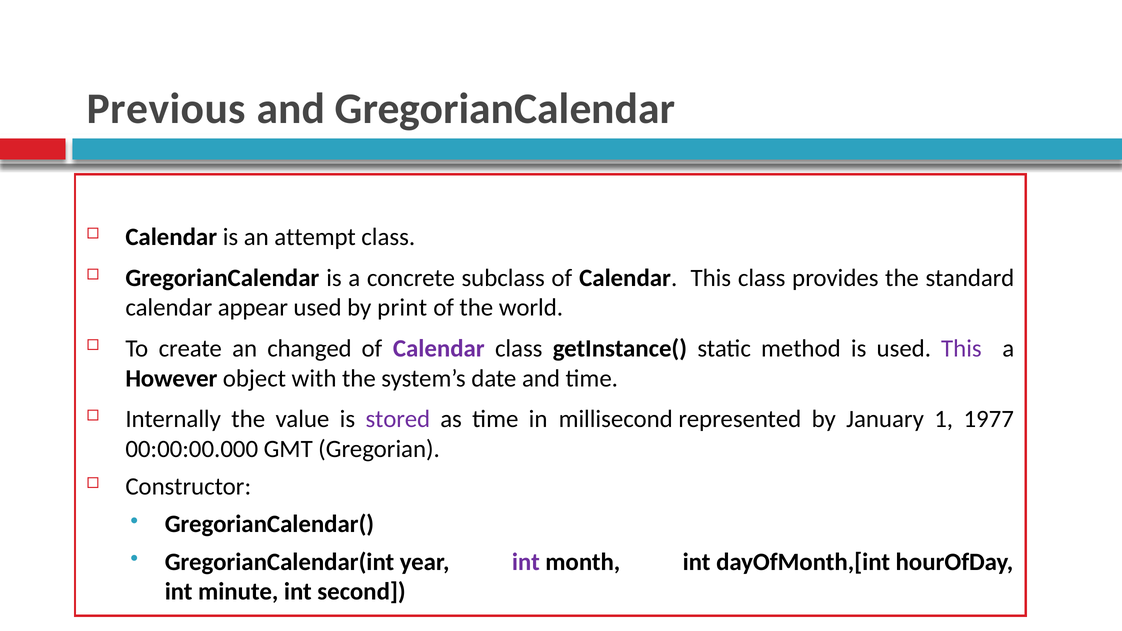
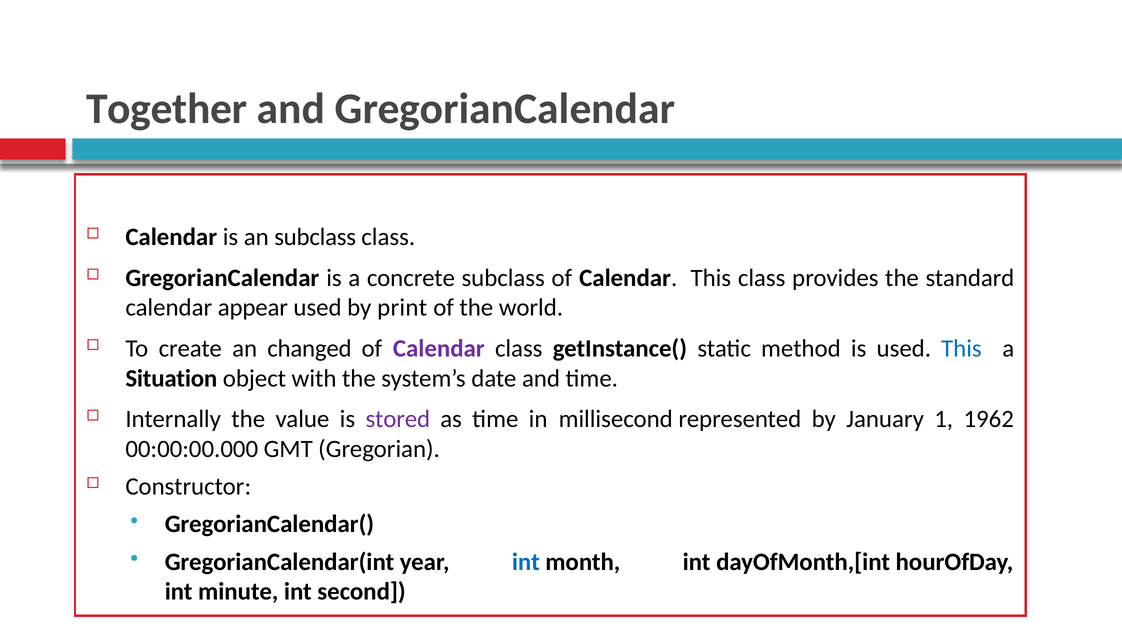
Previous: Previous -> Together (167, 109)
an attempt: attempt -> subclass (315, 237)
This colour: purple -> blue (961, 349)
However: However -> Situation (171, 378)
1977: 1977 -> 1962 (989, 419)
int colour: purple -> blue (526, 562)
